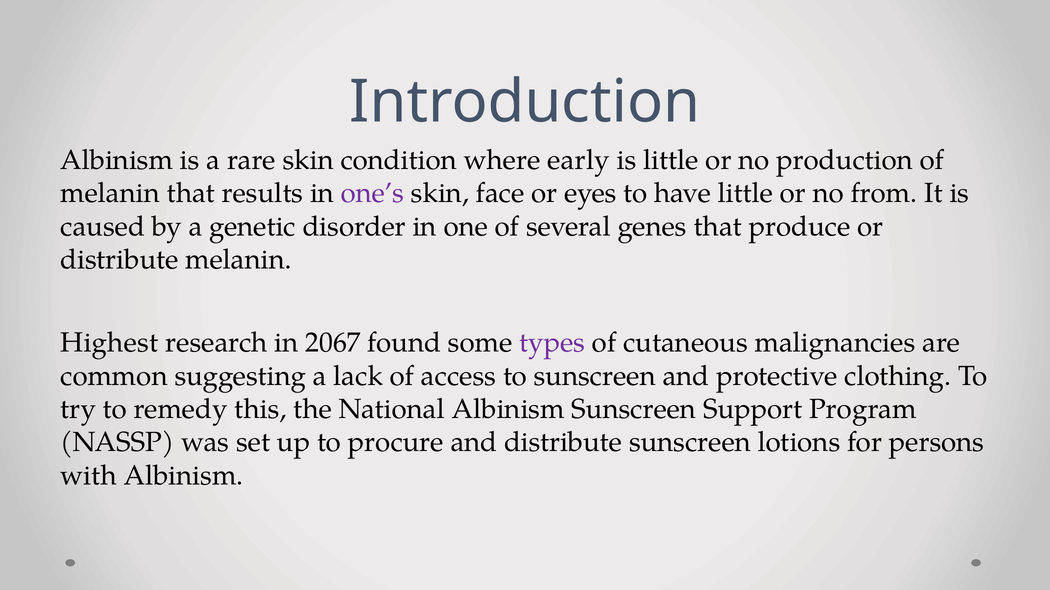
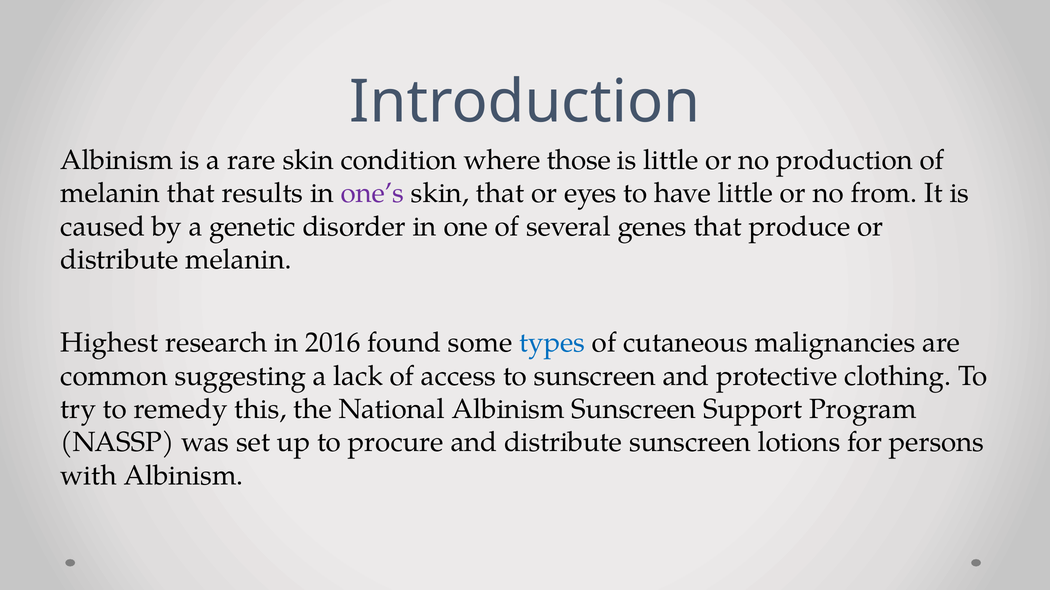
early: early -> those (579, 160)
skin face: face -> that (500, 193)
2067: 2067 -> 2016 (333, 343)
types colour: purple -> blue (552, 343)
